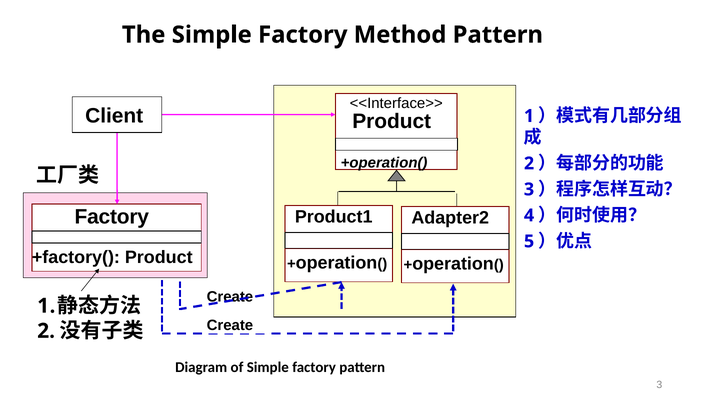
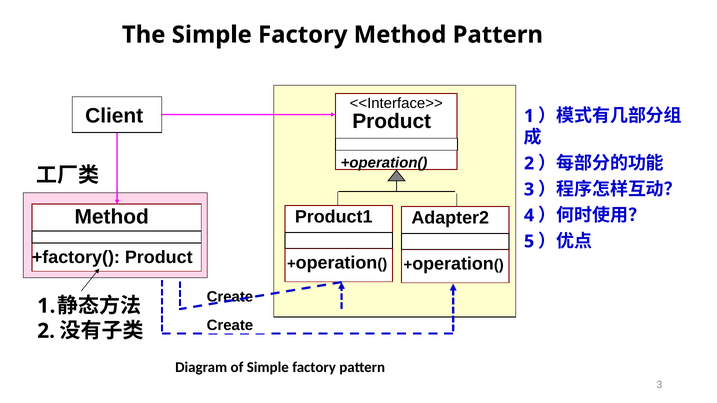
Factory: Factory -> Method (112, 217)
